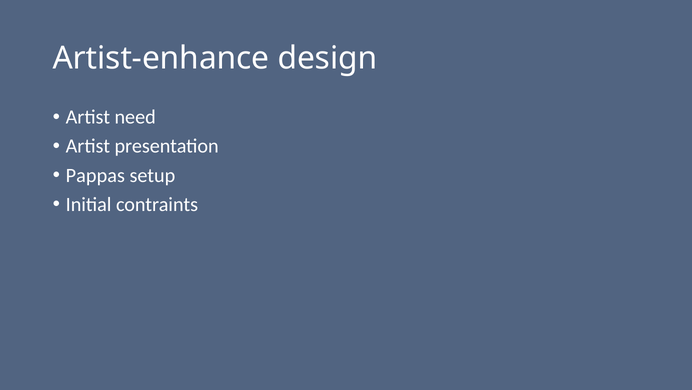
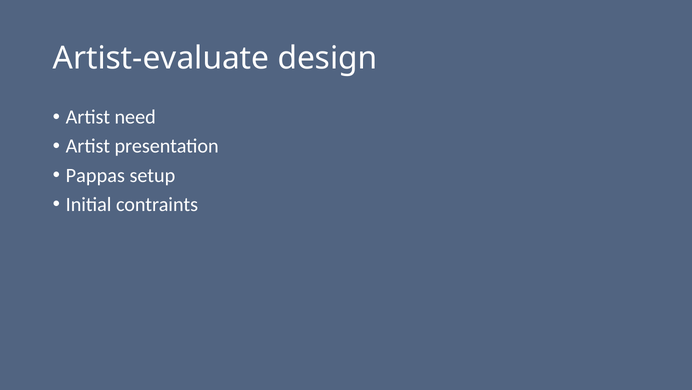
Artist-enhance: Artist-enhance -> Artist-evaluate (161, 58)
